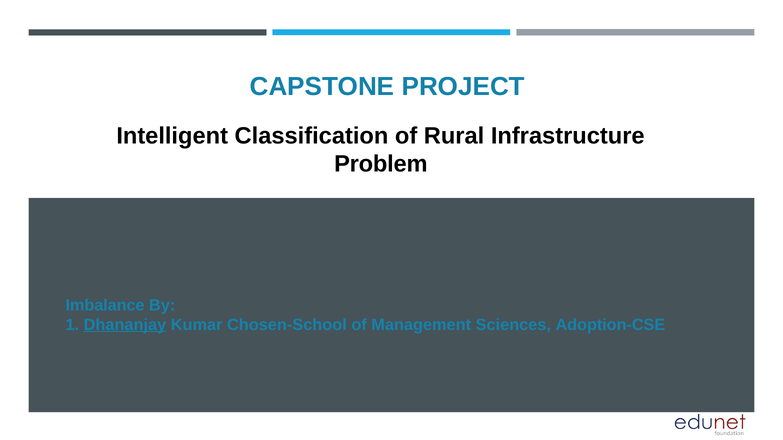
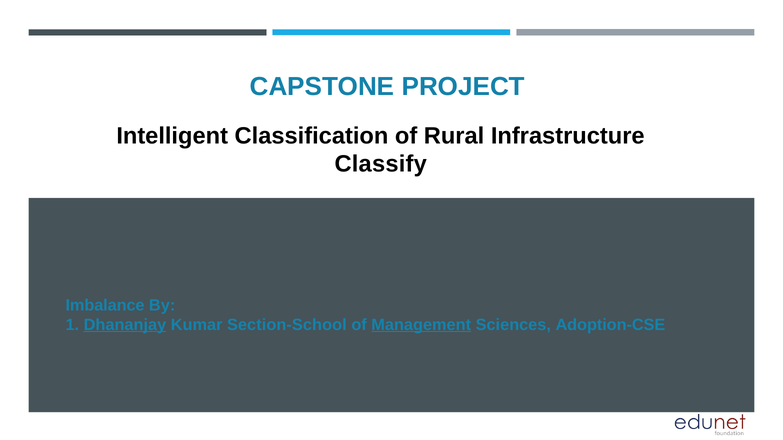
Problem: Problem -> Classify (381, 164)
Chosen-School: Chosen-School -> Section-School (287, 325)
Management underline: none -> present (421, 325)
